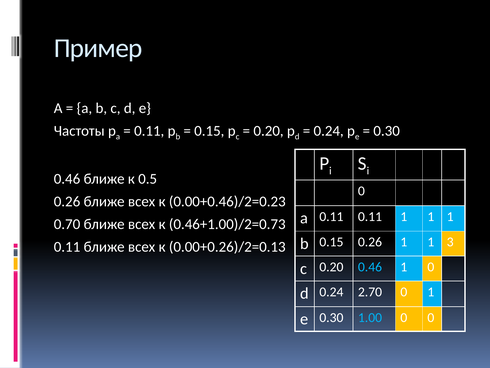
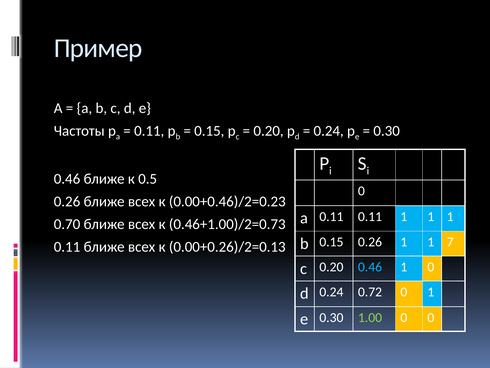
3: 3 -> 7 (450, 242)
2.70: 2.70 -> 0.72 (370, 291)
1.00 colour: light blue -> light green (370, 317)
